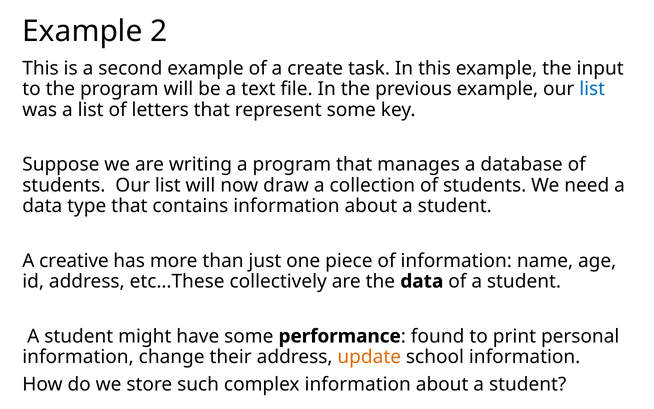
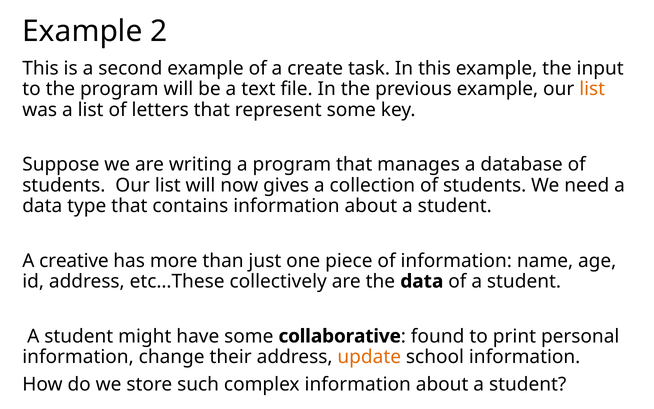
list colour: blue -> orange (592, 89)
draw: draw -> gives (286, 185)
performance: performance -> collaborative (340, 336)
